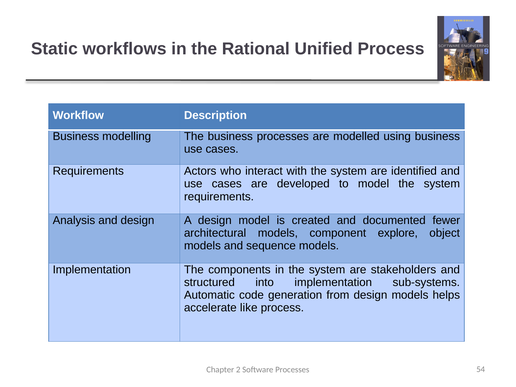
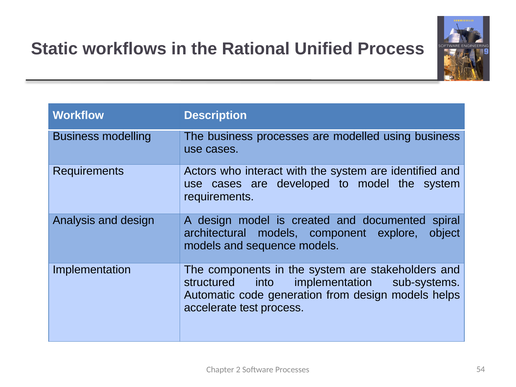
fewer: fewer -> spiral (446, 220)
like: like -> test (249, 308)
